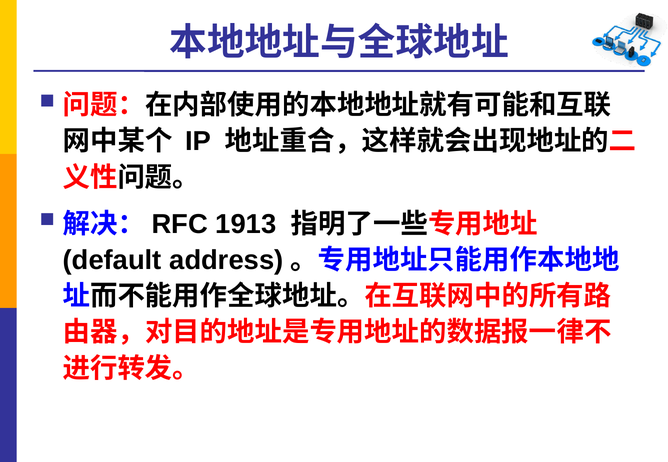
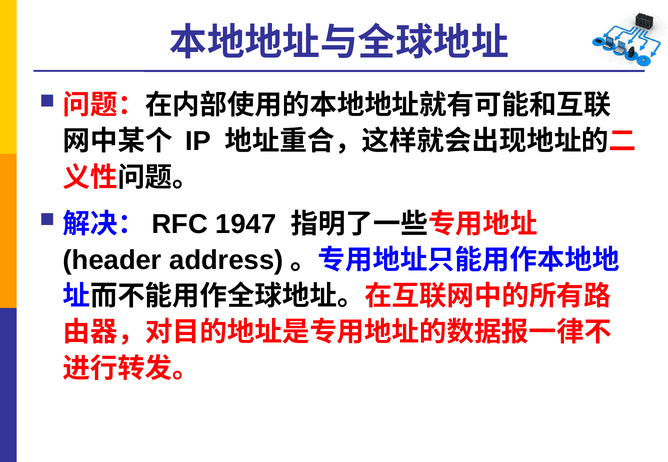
1913: 1913 -> 1947 (246, 224)
default: default -> header (112, 260)
